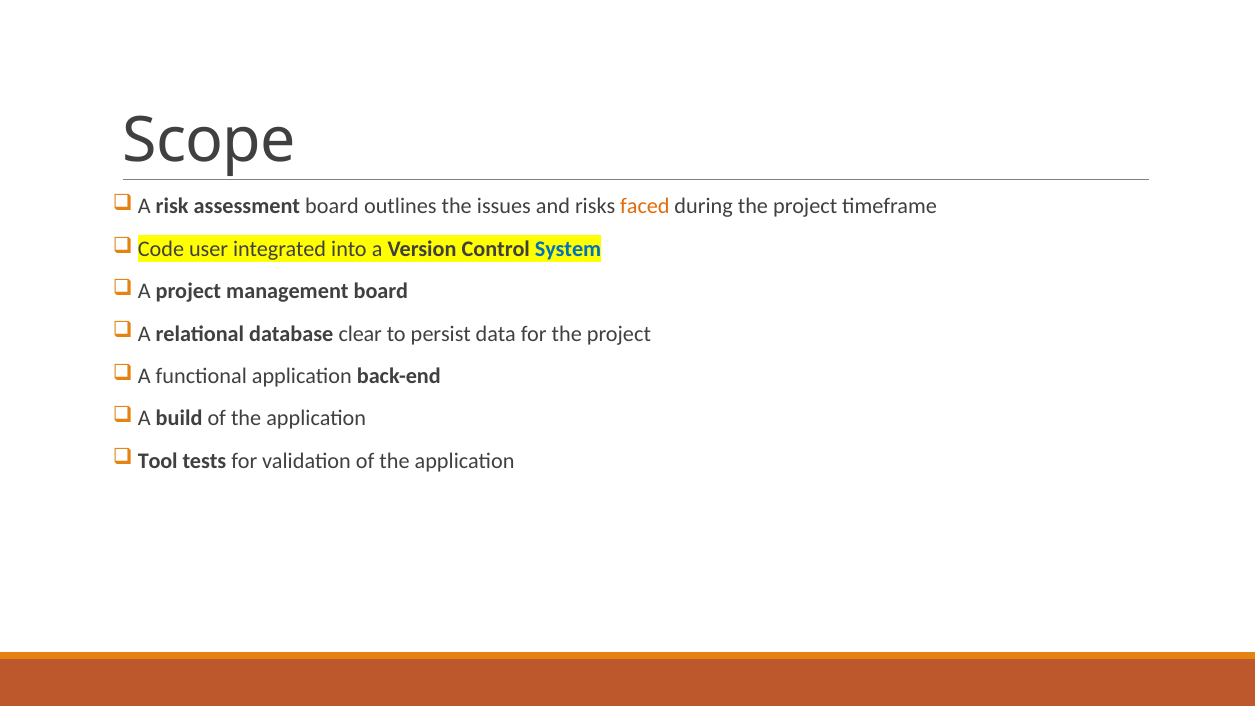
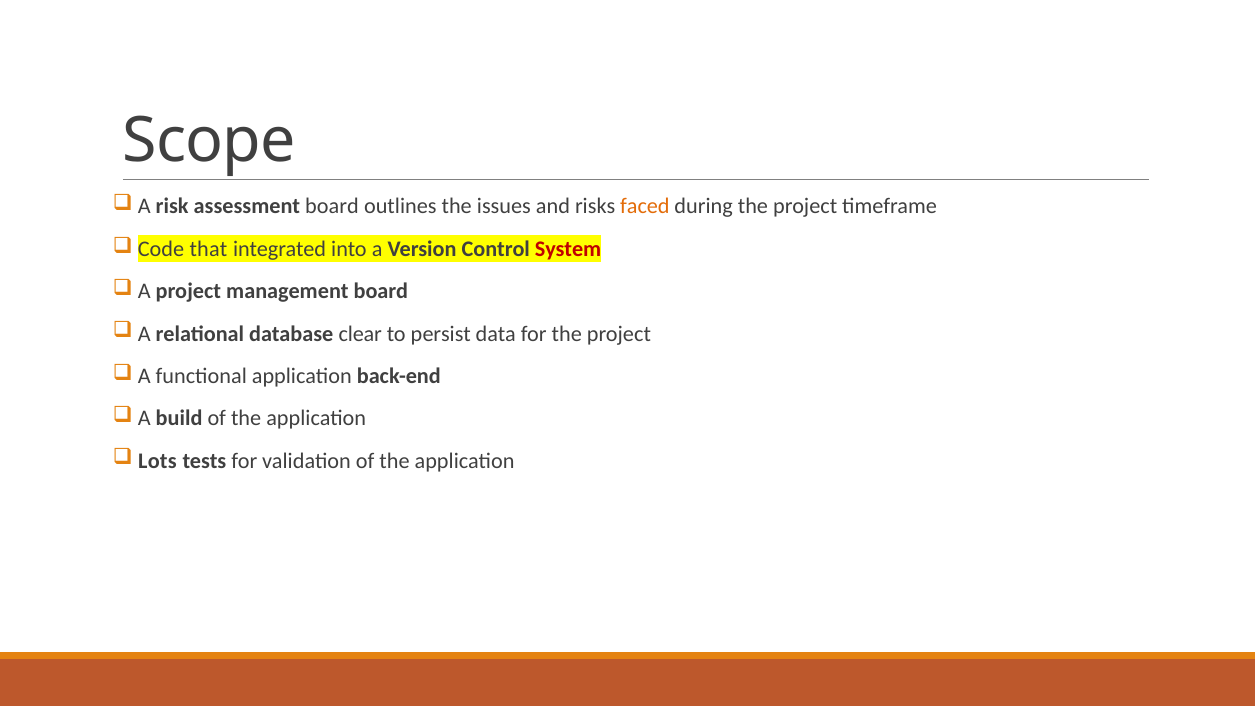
user: user -> that (208, 249)
System colour: blue -> red (568, 249)
Tool: Tool -> Lots (157, 461)
